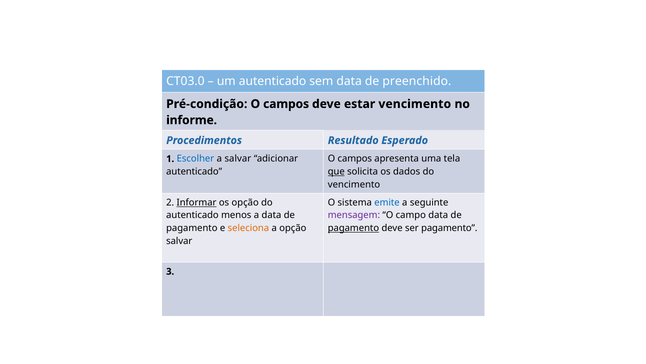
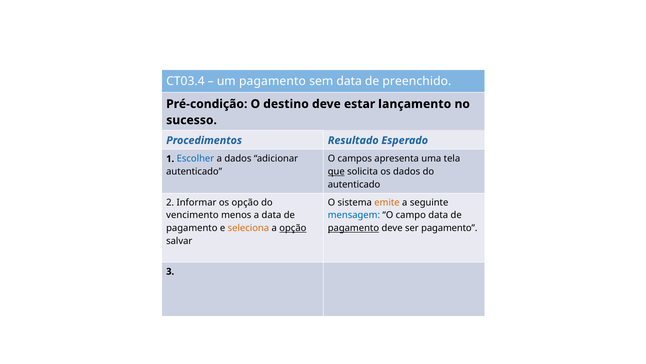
CT03.0: CT03.0 -> CT03.4 (185, 81)
um autenticado: autenticado -> pagamento (272, 81)
Pré-condição O campos: campos -> destino (286, 104)
estar vencimento: vencimento -> lançamento (415, 104)
informe: informe -> sucesso (192, 120)
a salvar: salvar -> dados (238, 159)
vencimento: vencimento -> autenticado (354, 184)
Informar underline: present -> none (197, 202)
emite colour: blue -> orange (387, 202)
autenticado: autenticado -> vencimento (192, 215)
mensagem colour: purple -> blue (354, 215)
opção underline: none -> present (293, 228)
